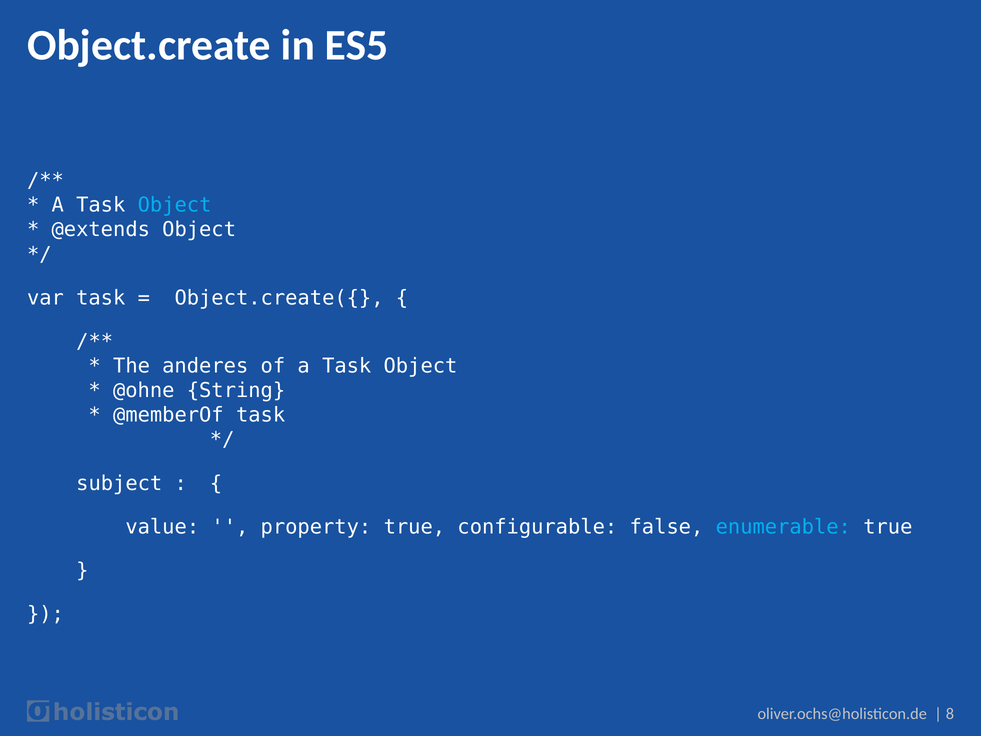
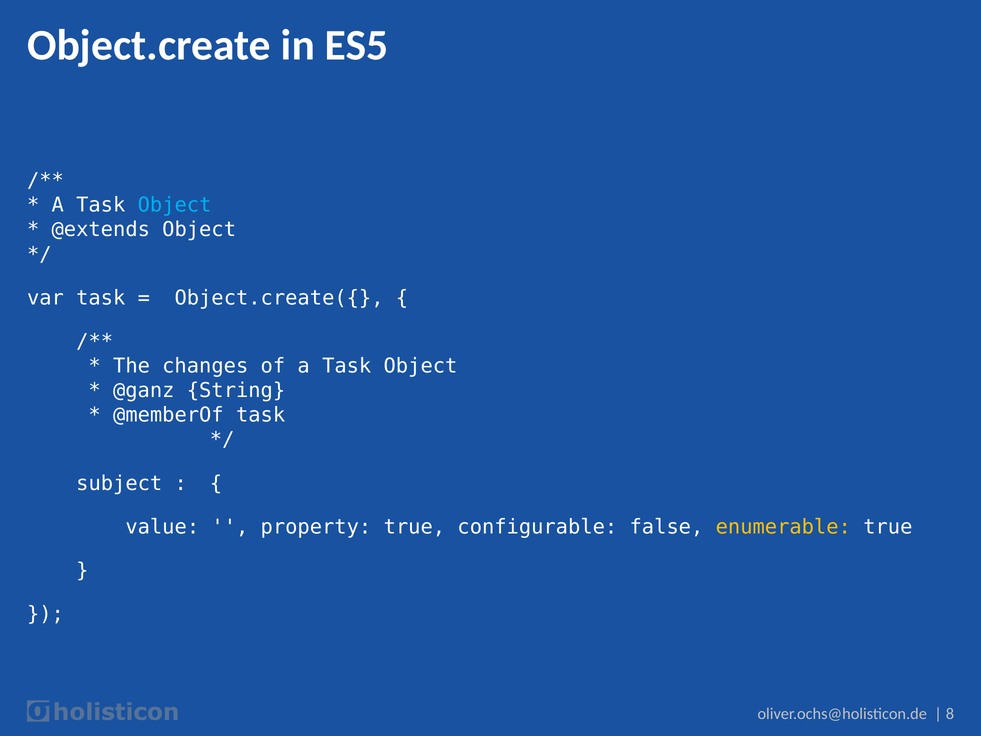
anderes: anderes -> changes (205, 366)
@ohne: @ohne -> @ganz (144, 390)
enumerable colour: light blue -> yellow (783, 527)
